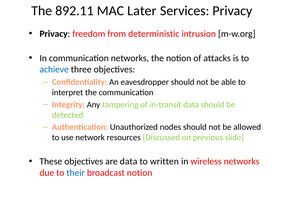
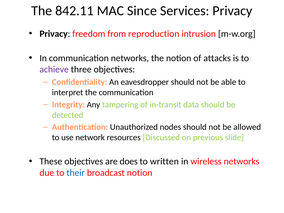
892.11: 892.11 -> 842.11 (75, 11)
Later: Later -> Since (142, 11)
deterministic: deterministic -> reproduction (154, 34)
achieve colour: blue -> purple (54, 69)
are data: data -> does (129, 161)
